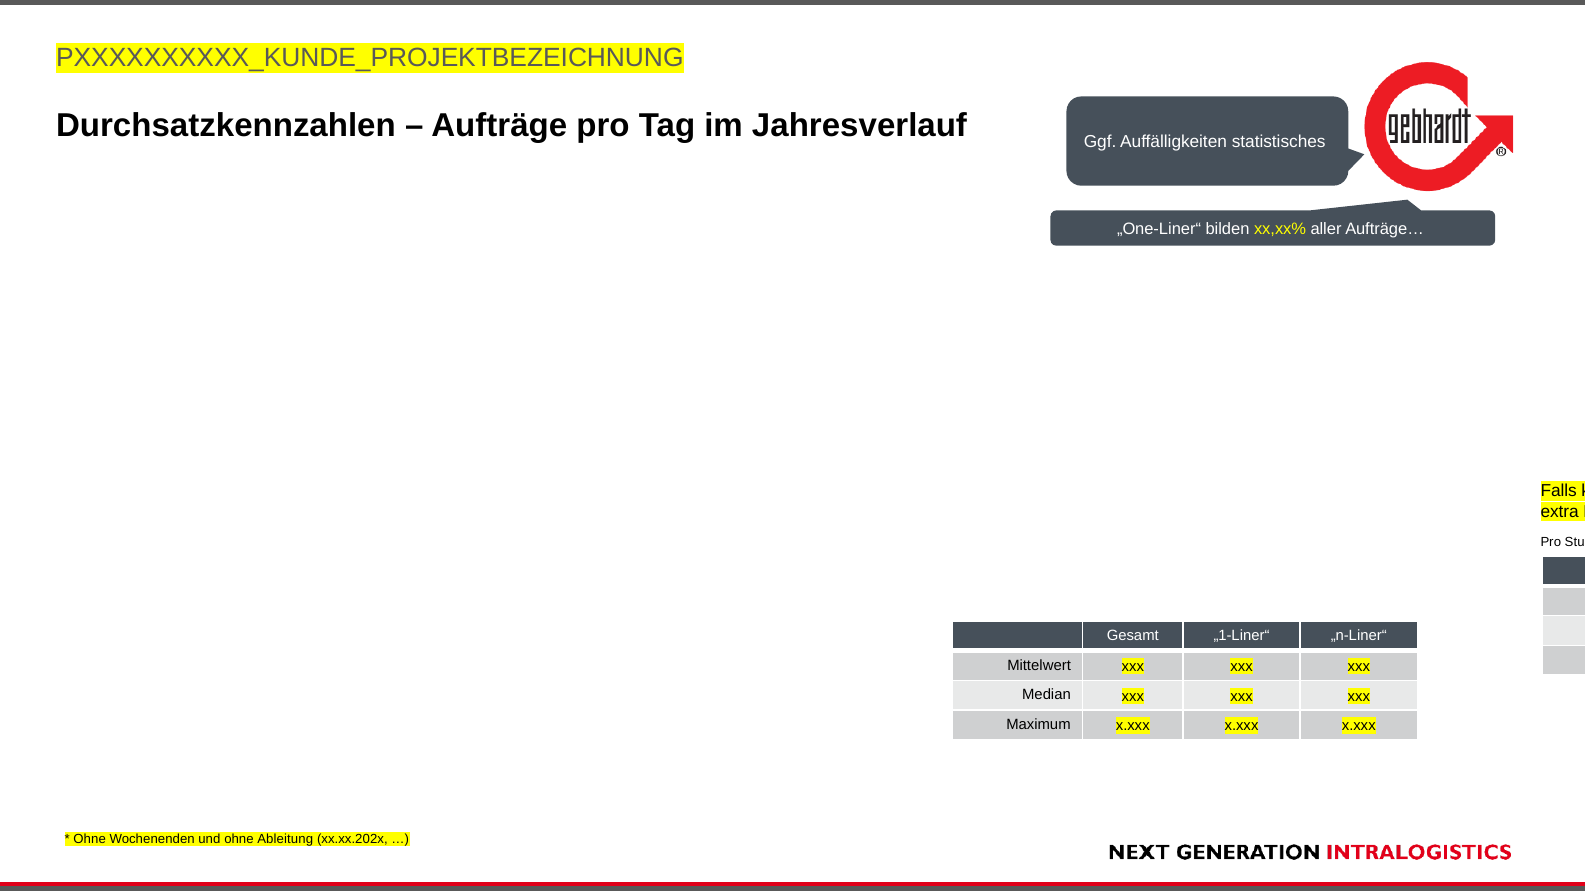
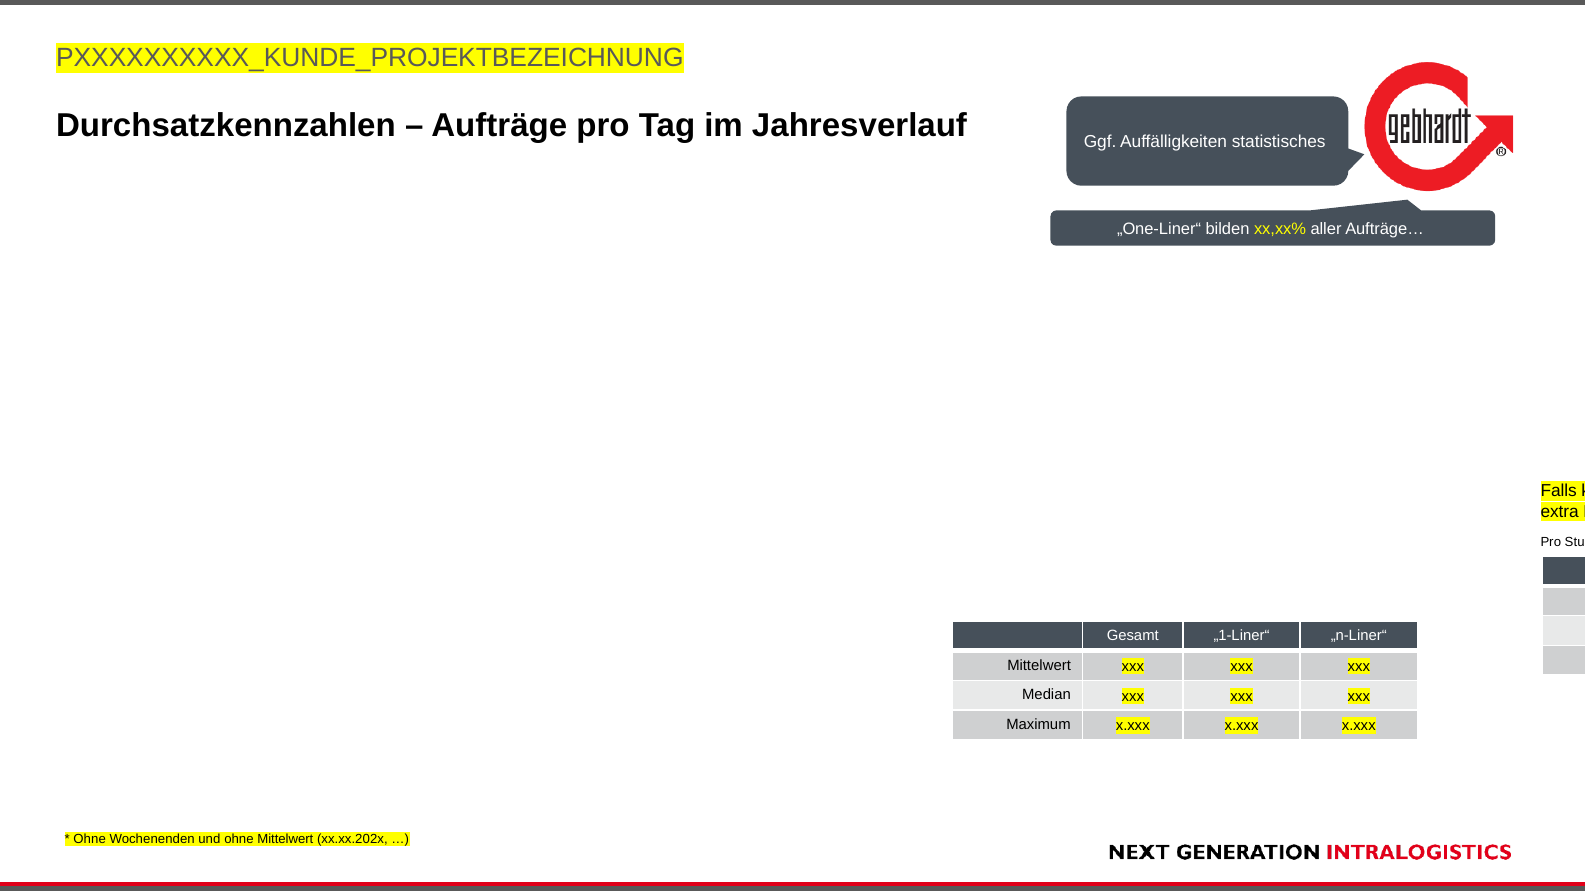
ohne Ableitung: Ableitung -> Mittelwert (285, 840)
